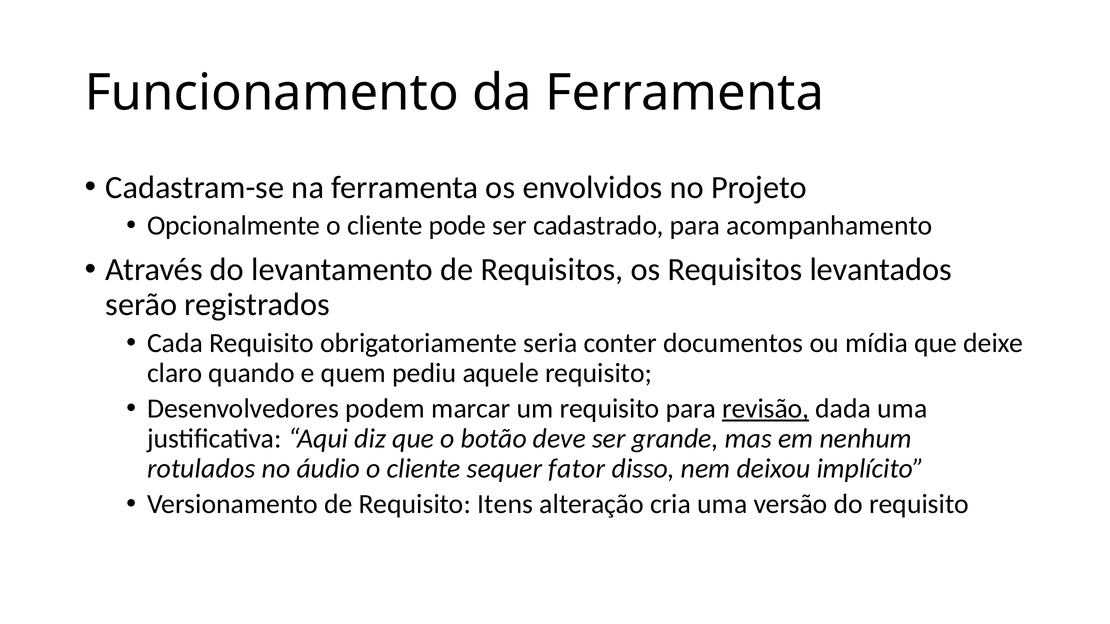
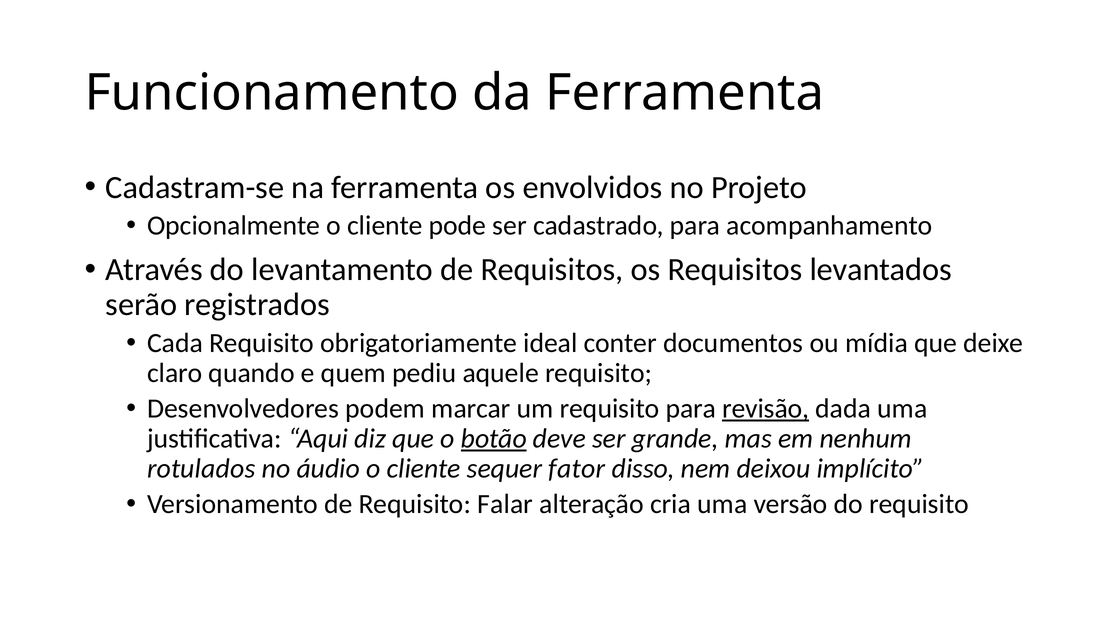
seria: seria -> ideal (550, 343)
botão underline: none -> present (494, 439)
Itens: Itens -> Falar (505, 504)
